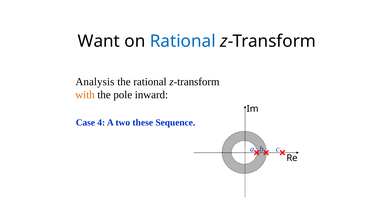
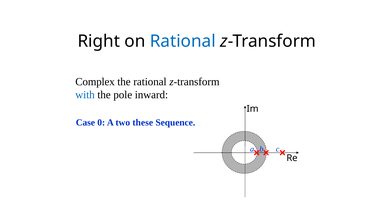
Want: Want -> Right (99, 41)
Analysis: Analysis -> Complex (95, 81)
with colour: orange -> blue (85, 95)
4: 4 -> 0 (101, 122)
